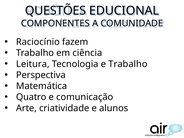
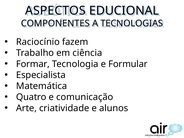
QUESTÕES: QUESTÕES -> ASPECTOS (55, 11)
COMUNIDADE: COMUNIDADE -> TECNOLOGIAS (132, 23)
Leitura: Leitura -> Formar (33, 64)
e Trabalho: Trabalho -> Formular (128, 64)
Perspectiva: Perspectiva -> Especialista (41, 75)
